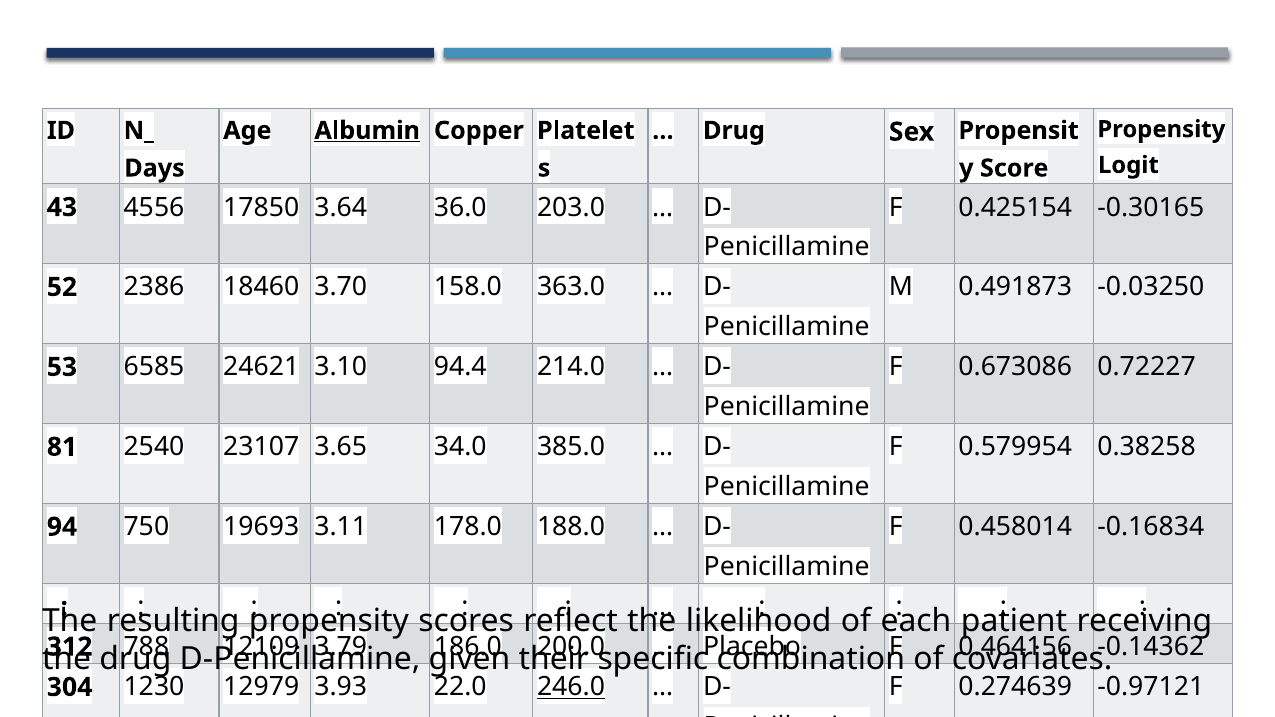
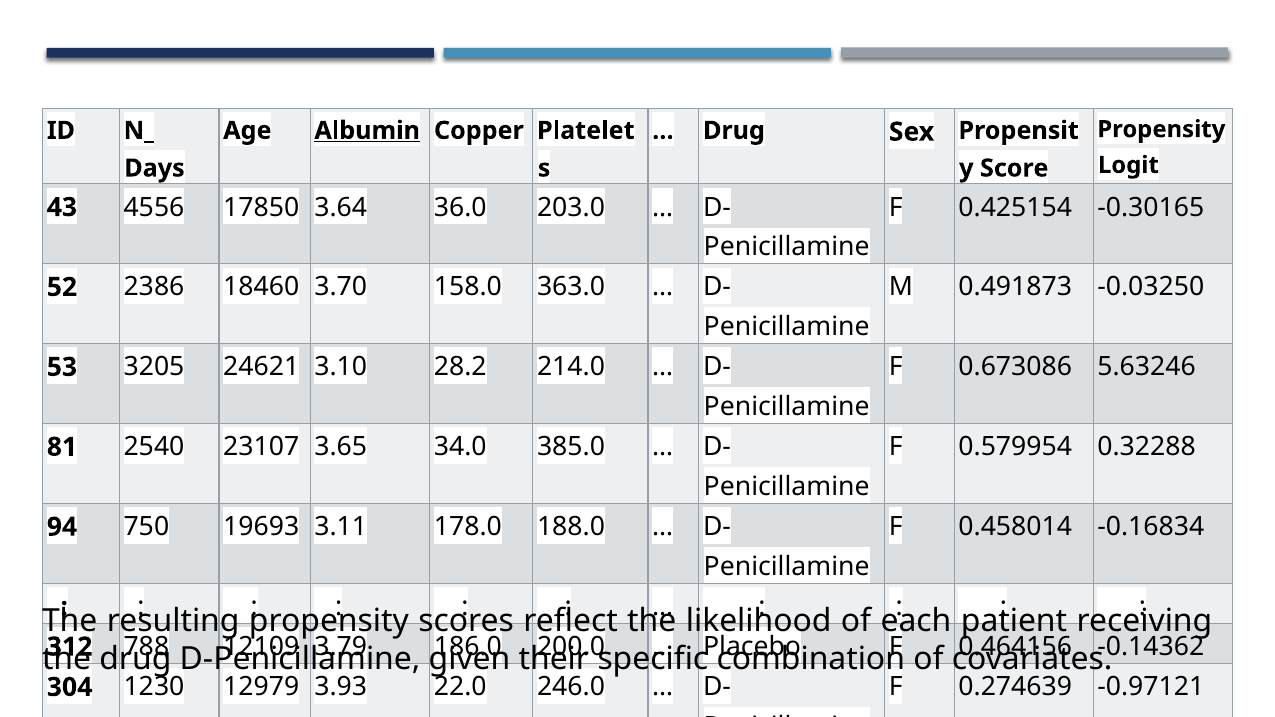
0.72227: 0.72227 -> 5.63246 (1147, 367)
6585: 6585 -> 3205 (154, 367)
94.4: 94.4 -> 28.2 (460, 367)
0.38258: 0.38258 -> 0.32288 (1147, 447)
246.0 underline: present -> none (571, 687)
